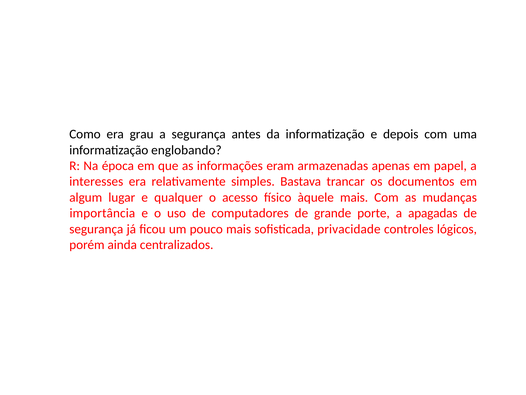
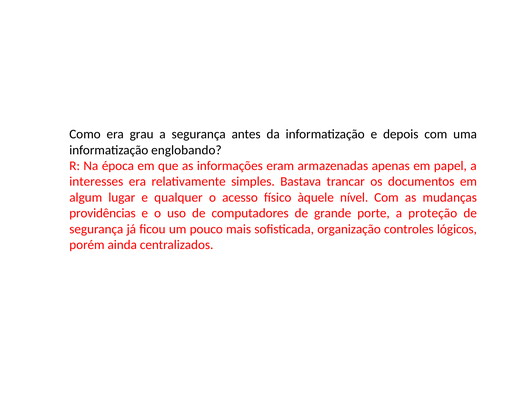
àquele mais: mais -> nível (354, 197)
importância: importância -> providências (102, 213)
apagadas: apagadas -> proteção (433, 213)
privacidade: privacidade -> organização (349, 229)
